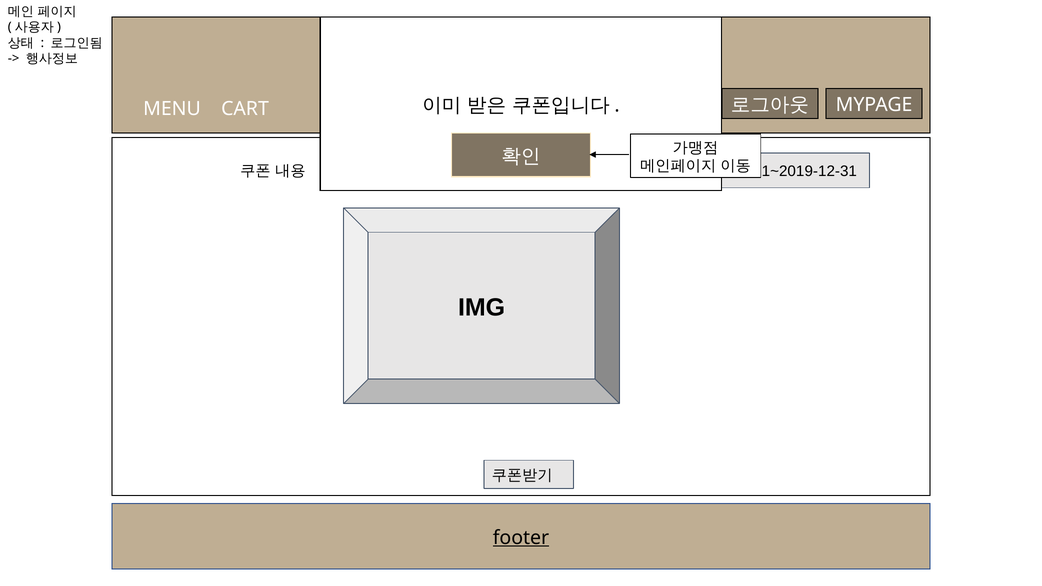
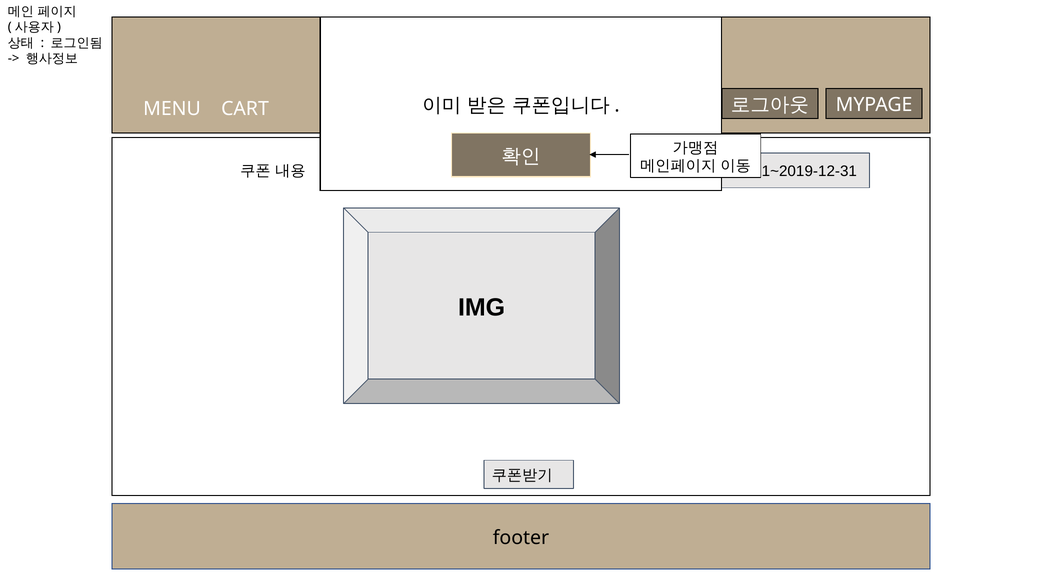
footer underline: present -> none (521, 538)
